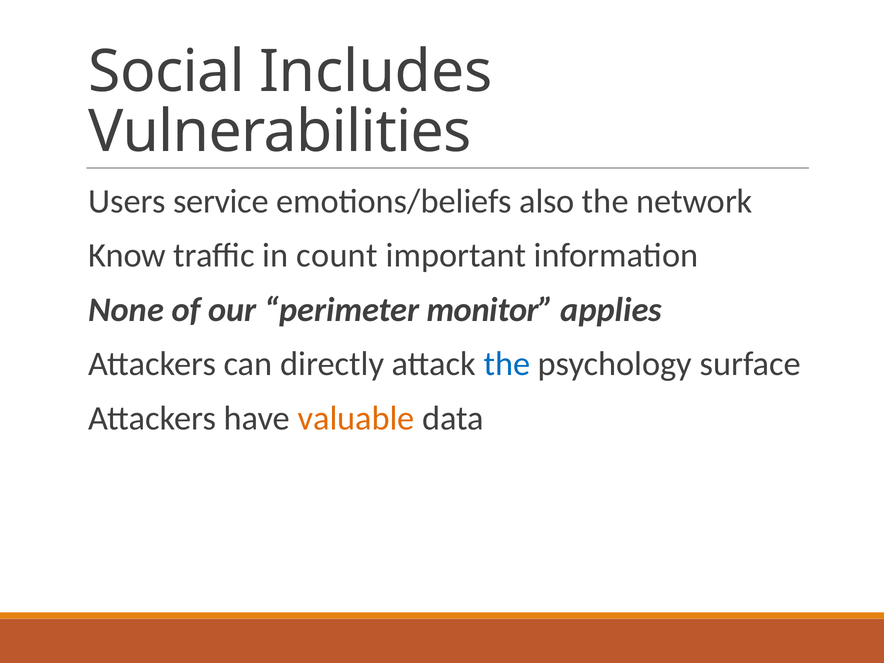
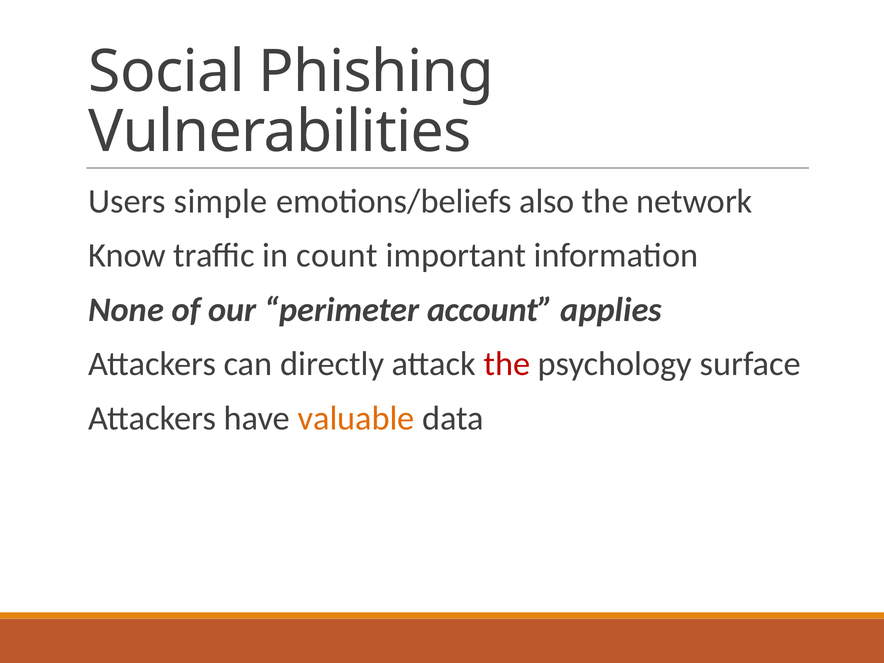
Includes: Includes -> Phishing (376, 72)
service: service -> simple (221, 201)
monitor: monitor -> account (490, 310)
the colour: blue -> red (507, 364)
